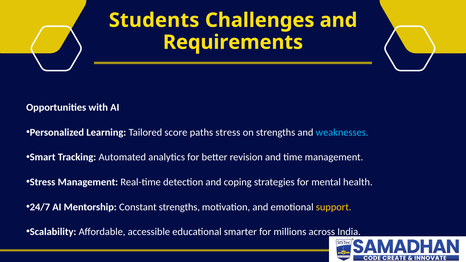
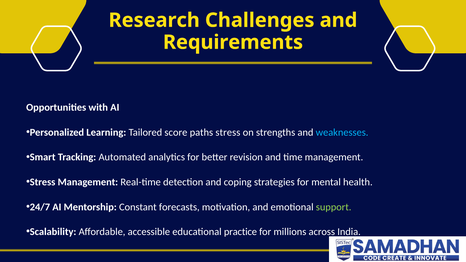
Students: Students -> Research (154, 20)
Constant strengths: strengths -> forecasts (179, 207)
support colour: yellow -> light green (334, 207)
smarter: smarter -> practice (240, 232)
